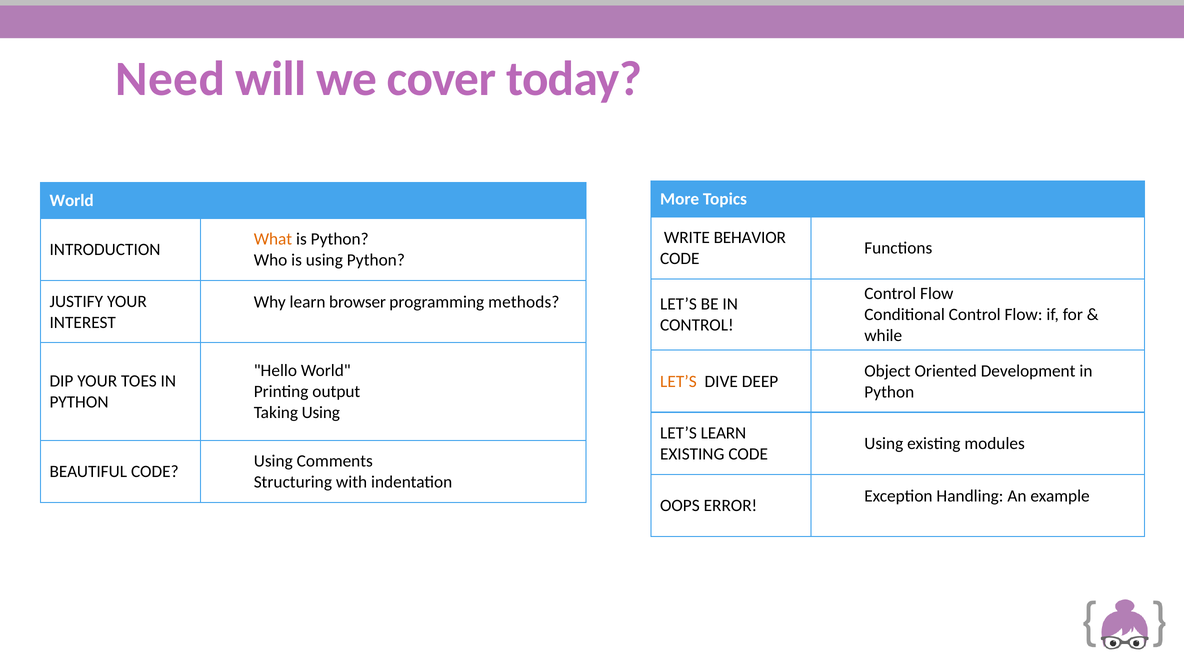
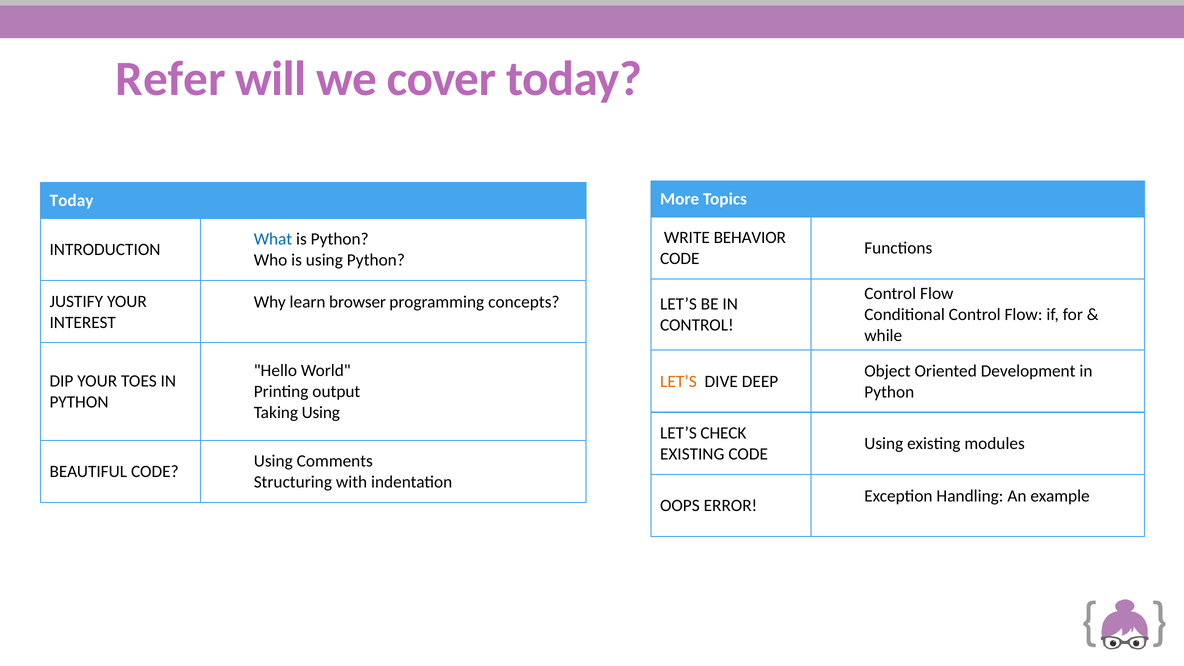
Need: Need -> Refer (171, 79)
World: World -> Today (72, 201)
What colour: orange -> blue (273, 239)
methods: methods -> concepts (524, 302)
LET’S LEARN: LEARN -> CHECK (723, 433)
